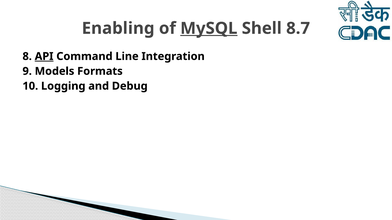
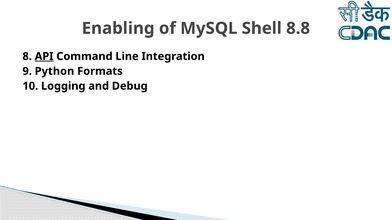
MySQL underline: present -> none (209, 28)
8.7: 8.7 -> 8.8 (298, 28)
Models: Models -> Python (54, 71)
